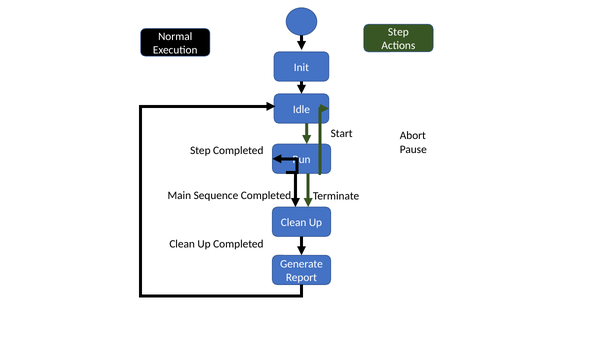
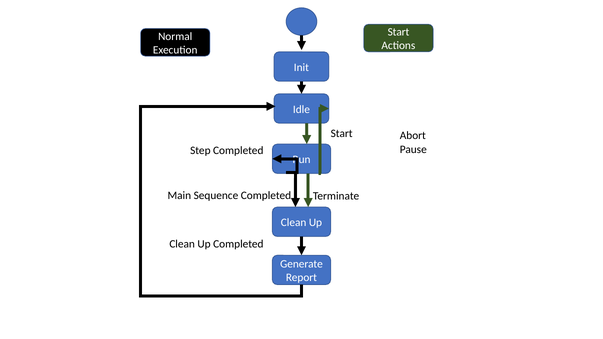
Step: Step -> Start (398, 32)
